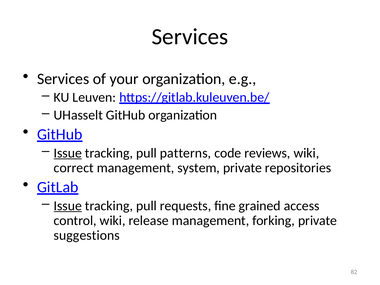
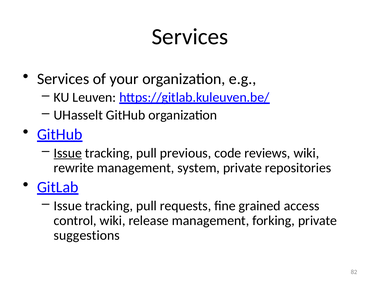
patterns: patterns -> previous (186, 153)
correct: correct -> rewrite (74, 168)
Issue underline: present -> none (68, 206)
